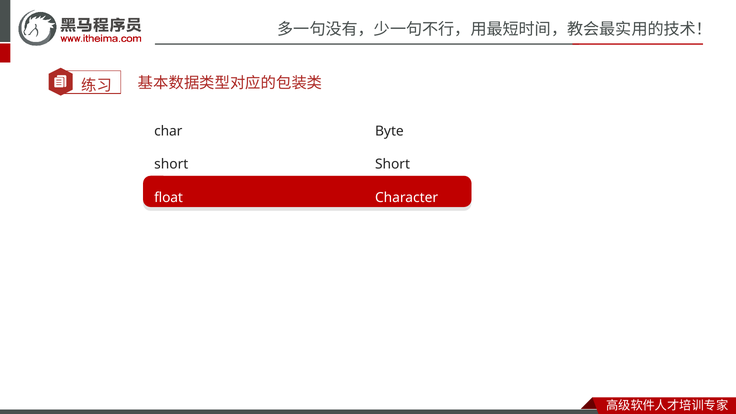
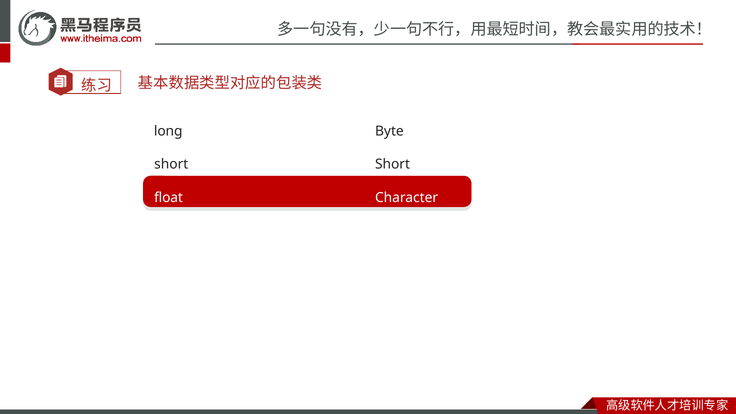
char: char -> long (168, 131)
